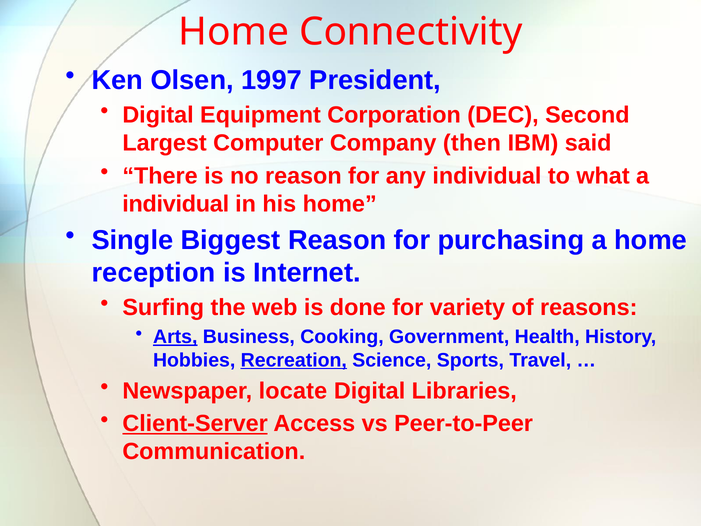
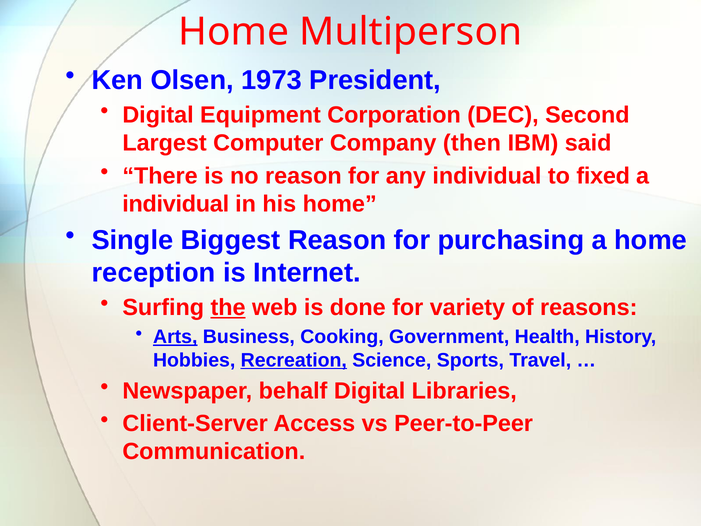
Connectivity: Connectivity -> Multiperson (411, 32)
1997: 1997 -> 1973 (272, 80)
what: what -> fixed (603, 176)
the underline: none -> present (228, 307)
locate: locate -> behalf (293, 391)
Client-Server underline: present -> none (195, 423)
